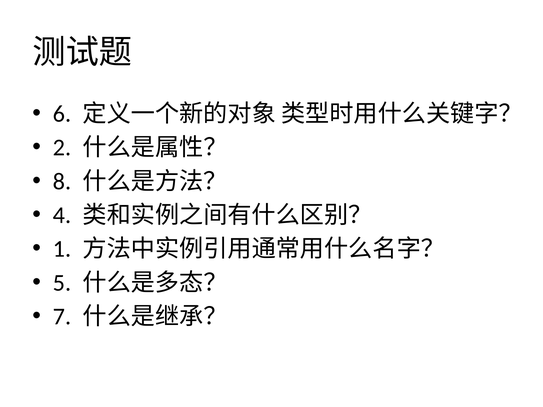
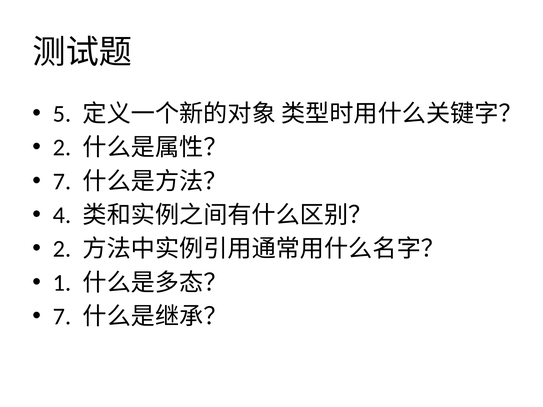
6: 6 -> 5 (62, 114)
8: 8 -> 7 (62, 182)
1: 1 -> 2 (62, 249)
5: 5 -> 1 (62, 283)
